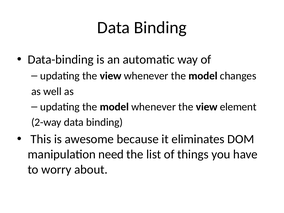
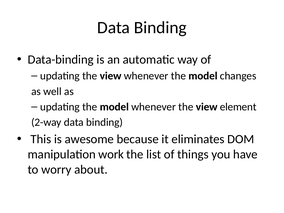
need: need -> work (111, 154)
